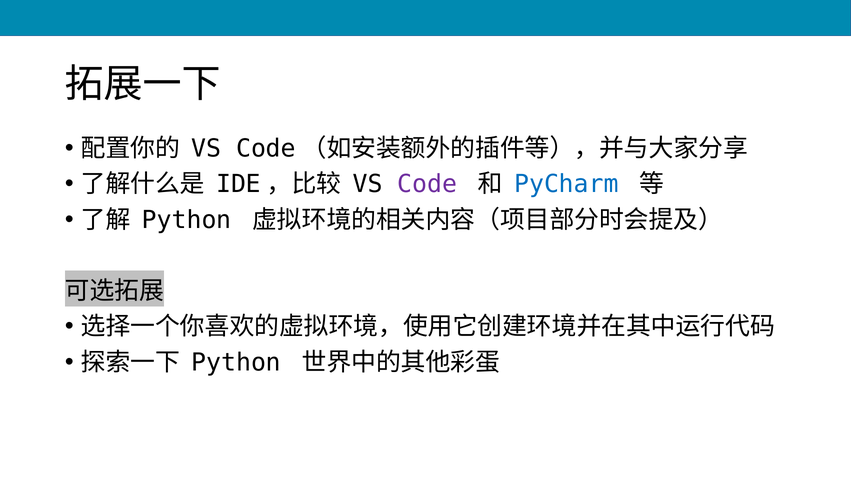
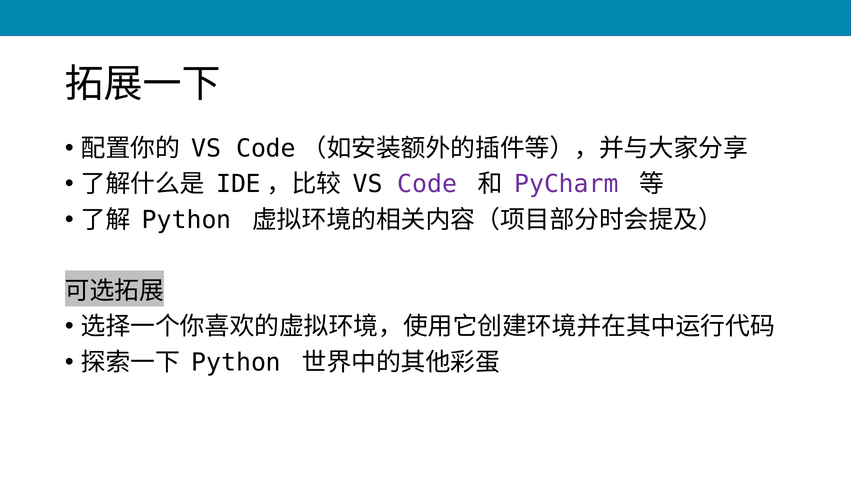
PyCharm colour: blue -> purple (566, 184)
